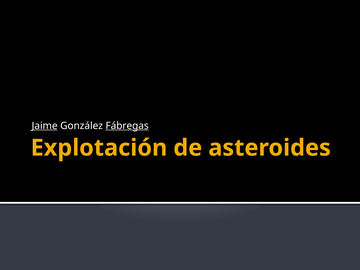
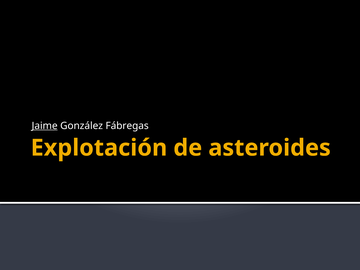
Fábregas underline: present -> none (127, 126)
